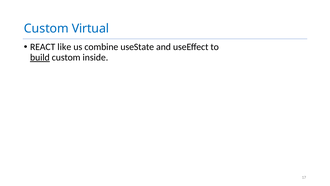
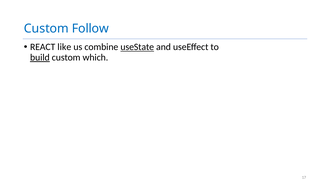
Virtual: Virtual -> Follow (90, 28)
useState underline: none -> present (137, 47)
inside: inside -> which (95, 57)
